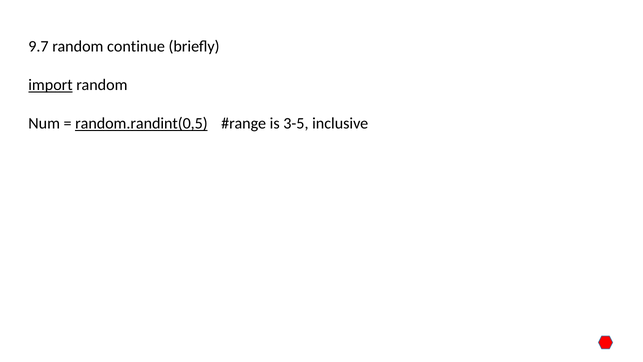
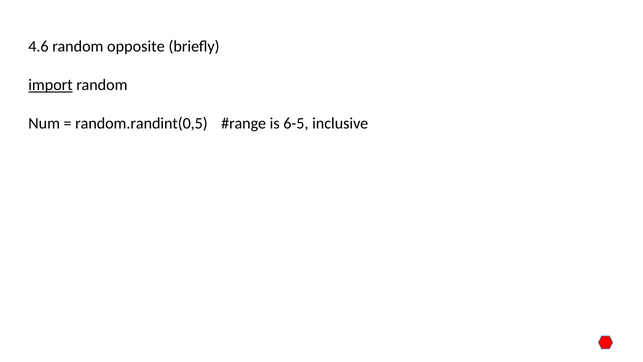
9.7: 9.7 -> 4.6 (38, 46)
continue: continue -> opposite (136, 46)
random.randint(0,5 underline: present -> none (141, 124)
3-5: 3-5 -> 6-5 (296, 124)
